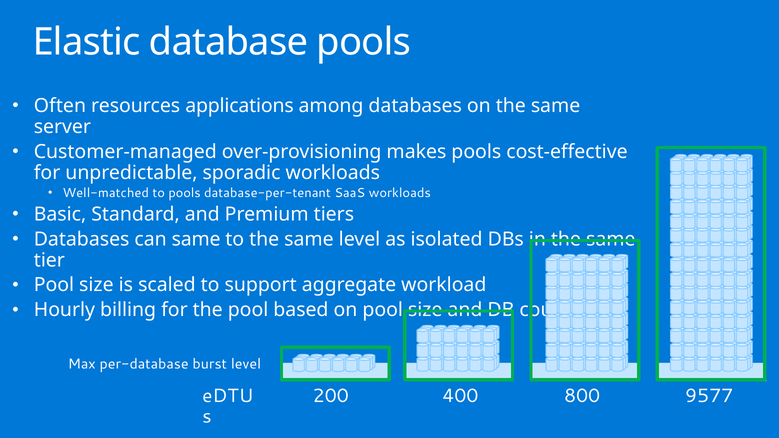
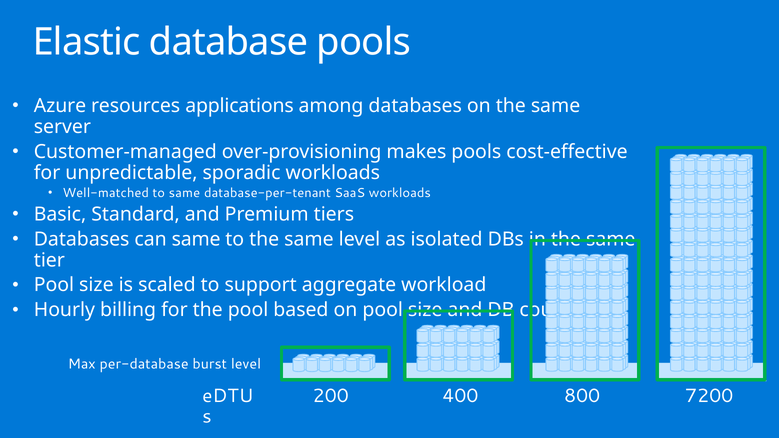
Often: Often -> Azure (60, 106)
to pools: pools -> same (184, 193)
9577: 9577 -> 7200 (709, 396)
